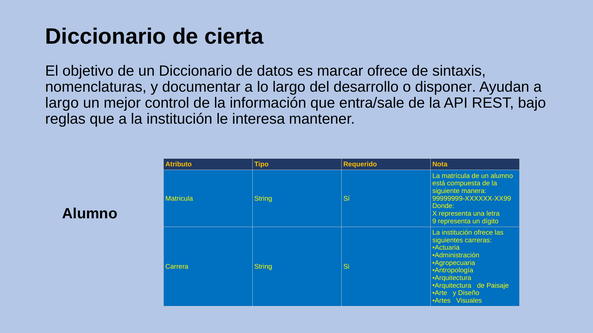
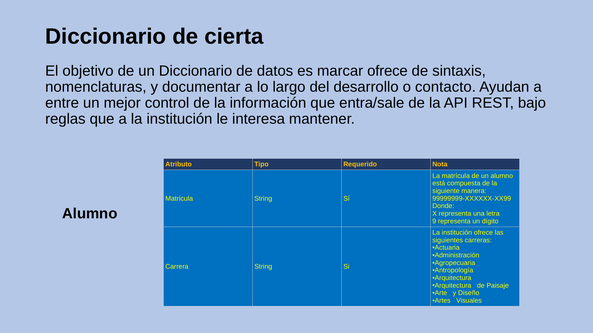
disponer: disponer -> contacto (445, 87)
largo: largo -> entre (62, 103)
